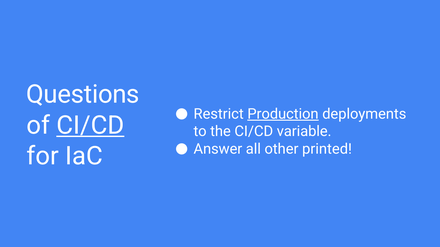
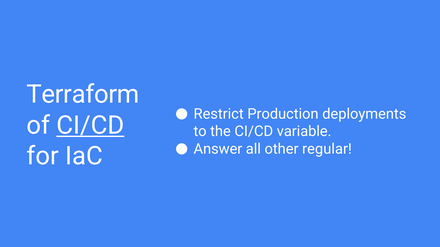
Questions: Questions -> Terraform (83, 95)
Production underline: present -> none (283, 114)
printed: printed -> regular (327, 149)
